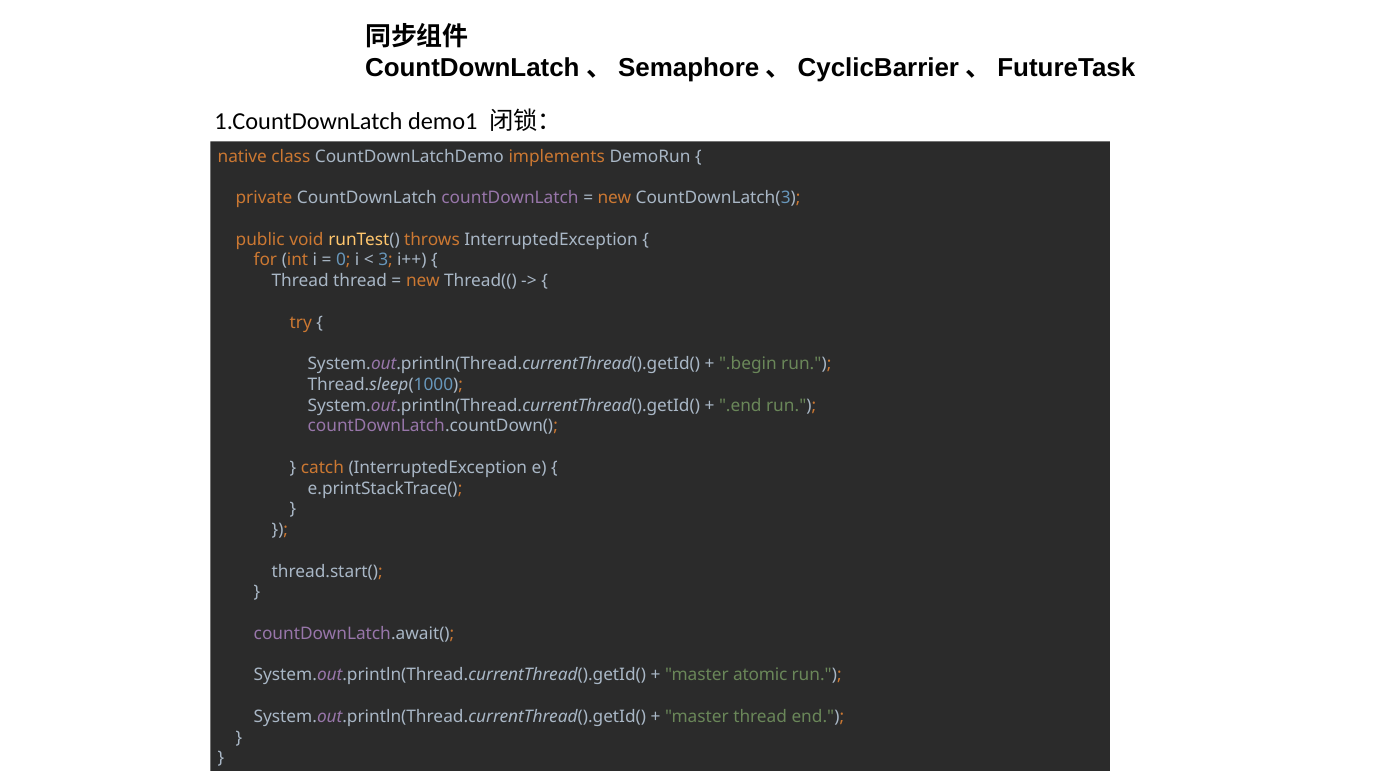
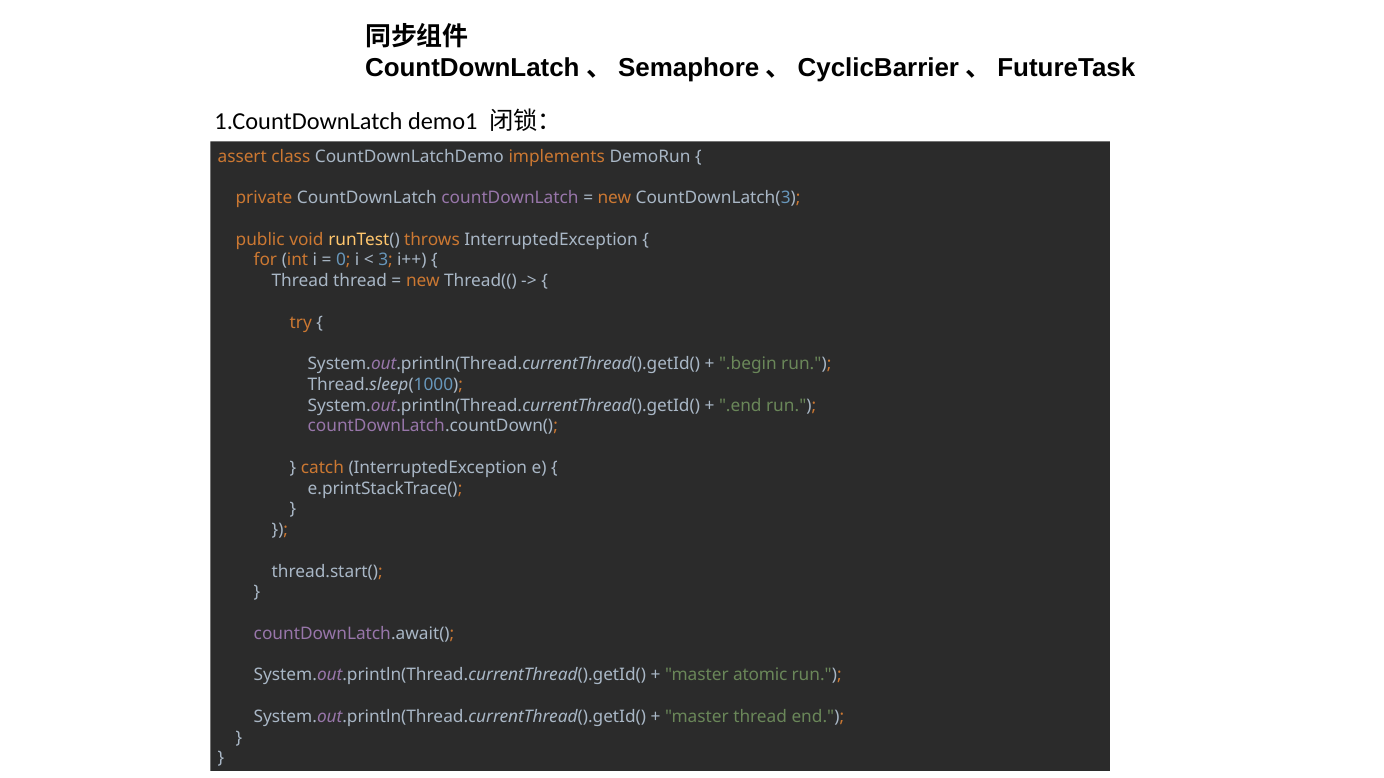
native: native -> assert (242, 157)
